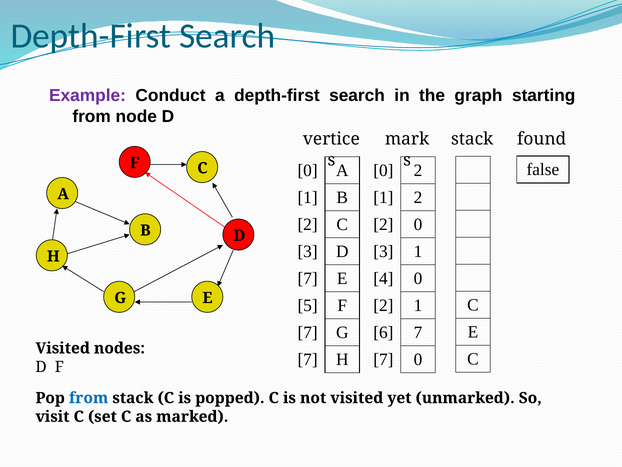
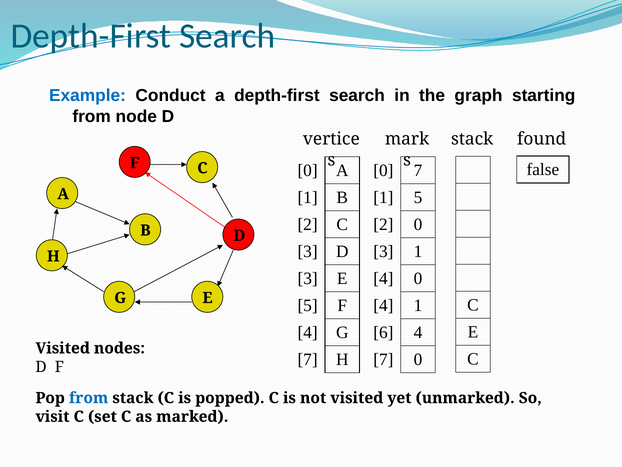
Example colour: purple -> blue (88, 96)
2: 2 -> 7 (418, 170)
1 2: 2 -> 5 (418, 197)
7: 7 -> 3 (308, 278)
2: 2 -> 4 (383, 305)
7: 7 -> 4 (308, 332)
6 7: 7 -> 4 (418, 332)
